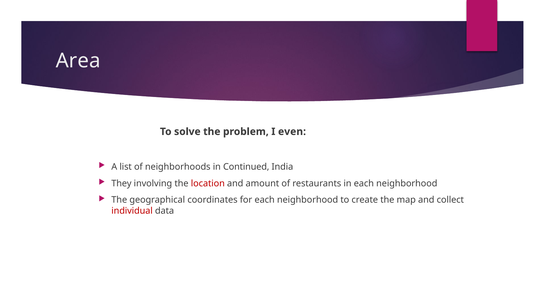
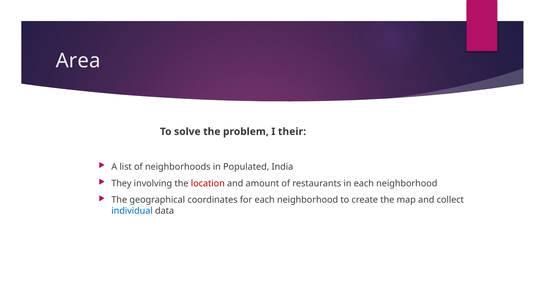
even: even -> their (292, 131)
Continued: Continued -> Populated (246, 167)
individual colour: red -> blue (132, 211)
